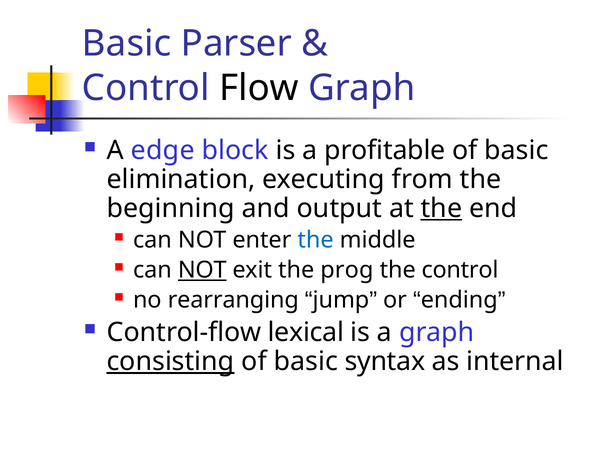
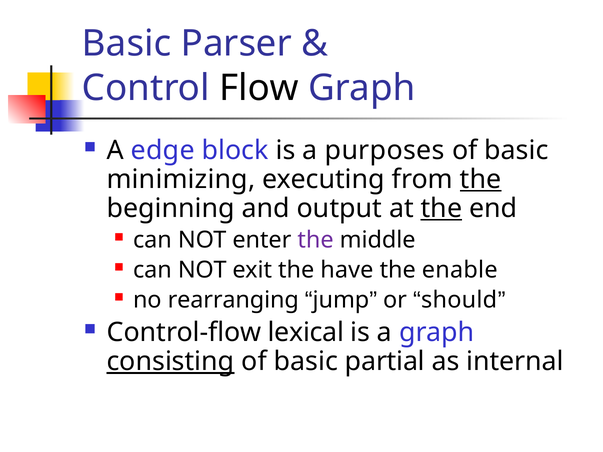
profitable: profitable -> purposes (385, 150)
elimination: elimination -> minimizing (181, 179)
the underline: none -> present (481, 179)
the colour: blue -> purple (316, 240)
NOT underline: present -> none (202, 270)
prog: prog -> have (347, 270)
the control: control -> enable (460, 270)
ending: ending -> should (459, 300)
syntax: syntax -> partial (385, 362)
